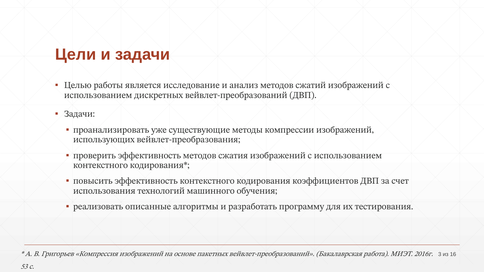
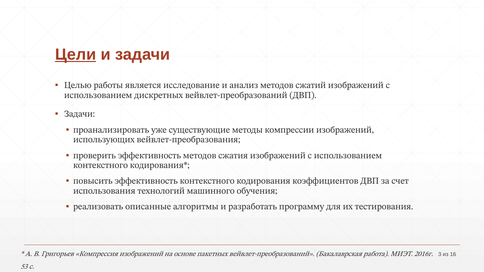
Цели underline: none -> present (76, 55)
